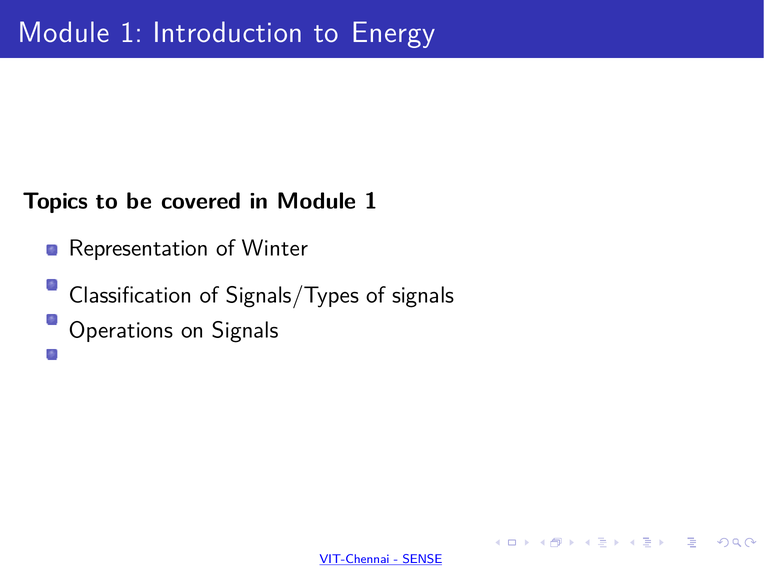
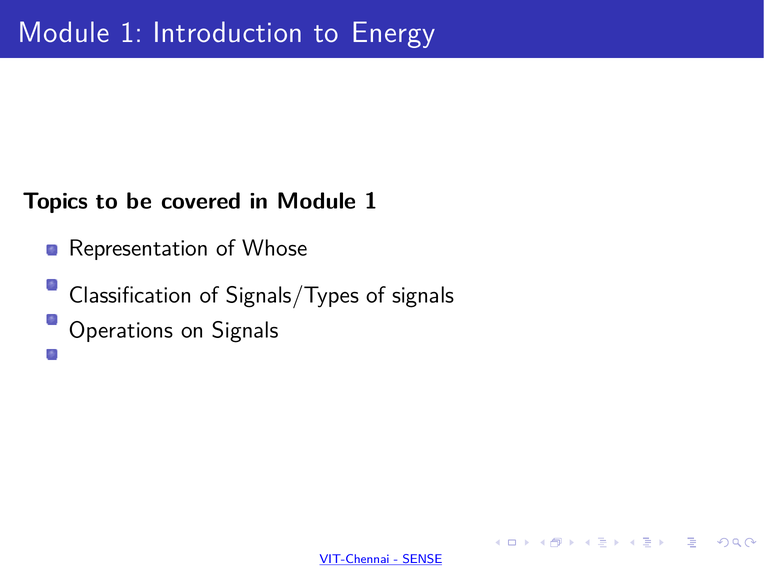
of Winter: Winter -> Whose (275, 248)
